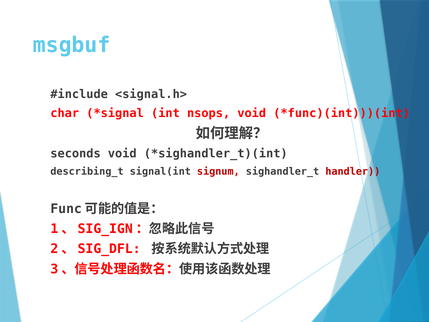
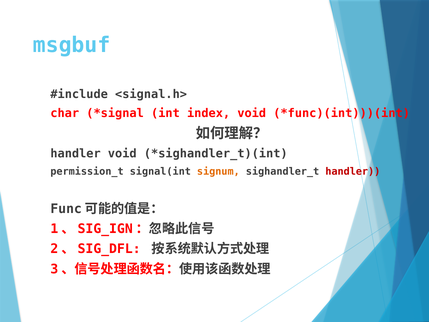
nsops: nsops -> index (209, 113)
seconds: seconds -> handler (76, 153)
describing_t: describing_t -> permission_t (87, 171)
signum colour: red -> orange (218, 171)
